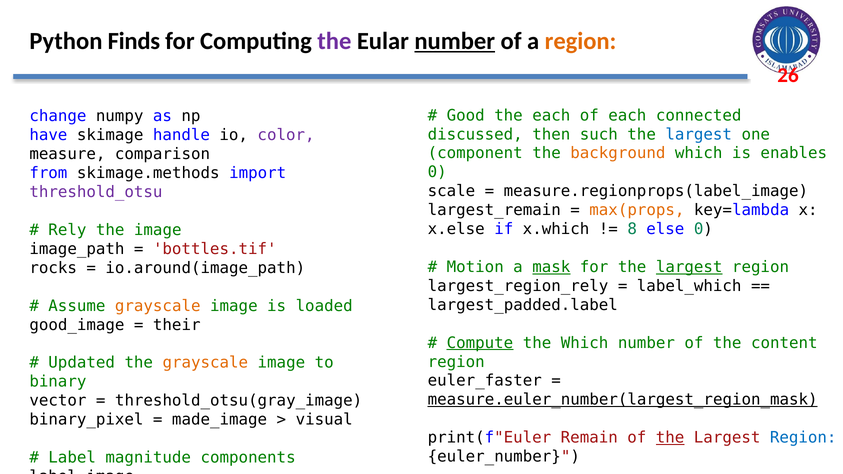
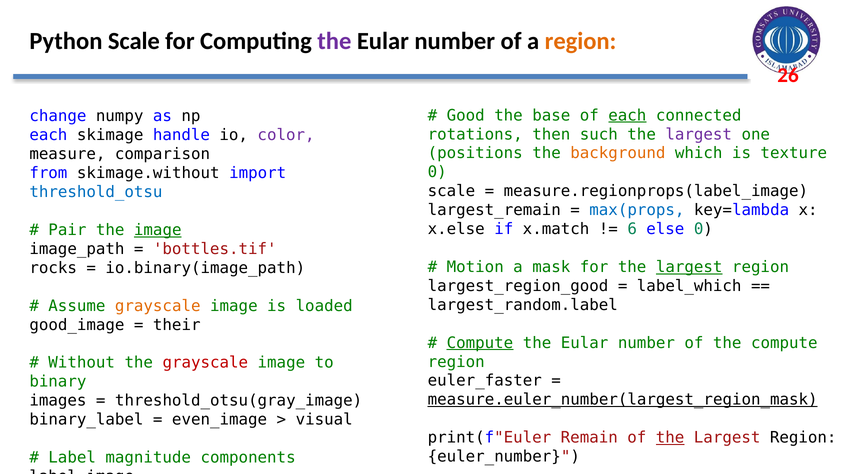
Python Finds: Finds -> Scale (134, 41)
number underline: present -> none (455, 41)
the each: each -> base (551, 115)
each underline: none -> present (627, 115)
discussed: discussed -> rotations (475, 134)
largest colour: blue -> purple (699, 134)
have: have -> each (48, 135)
component: component -> positions (475, 153)
enables: enables -> texture (794, 153)
skimage.methods: skimage.methods -> skimage.without (148, 173)
threshold_otsu colour: purple -> blue (96, 192)
max(props colour: orange -> blue (637, 210)
x.which: x.which -> x.match (556, 229)
8: 8 -> 6 (632, 229)
Rely: Rely -> Pair (67, 230)
image underline: none -> present (158, 230)
mask underline: present -> none (551, 267)
io.around(image_path: io.around(image_path -> io.binary(image_path (205, 268)
largest_region_rely: largest_region_rely -> largest_region_good (518, 286)
largest_padded.label: largest_padded.label -> largest_random.label (523, 305)
Which: Which -> Eular (585, 343)
the content: content -> compute (784, 343)
Updated: Updated -> Without (82, 363)
grayscale colour: orange -> red (205, 363)
vector: vector -> images (58, 401)
binary_pixel: binary_pixel -> binary_label (86, 420)
made_image: made_image -> even_image (220, 420)
Region colour: blue -> black (803, 438)
